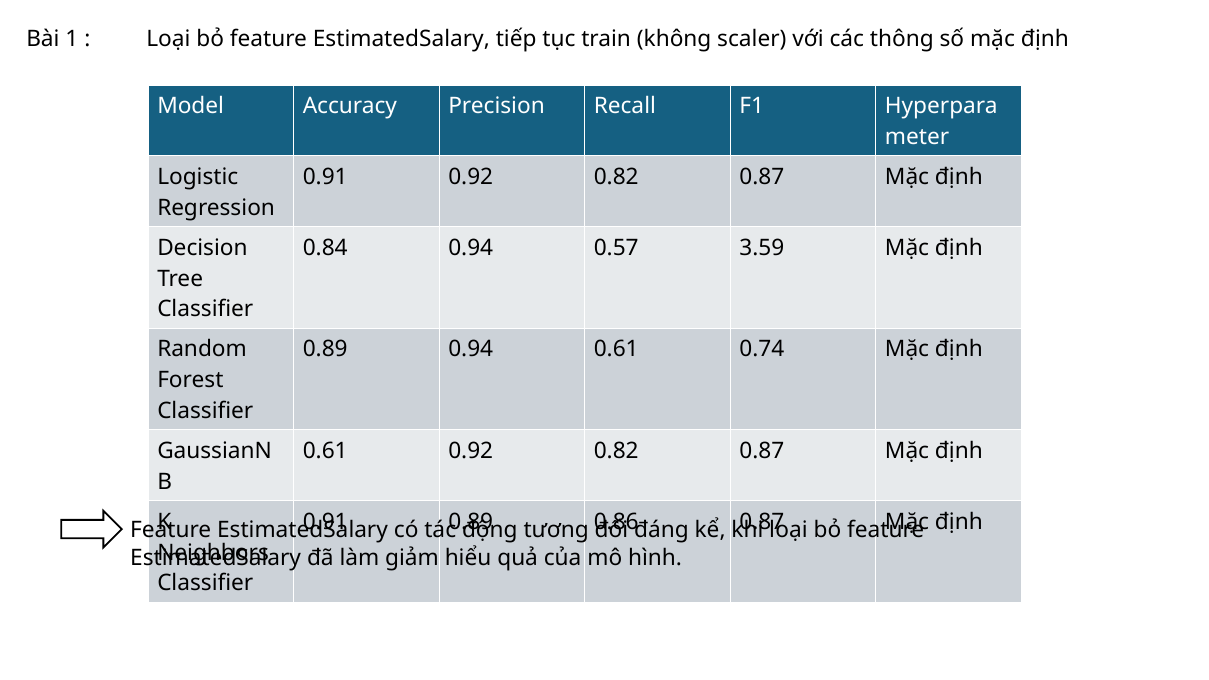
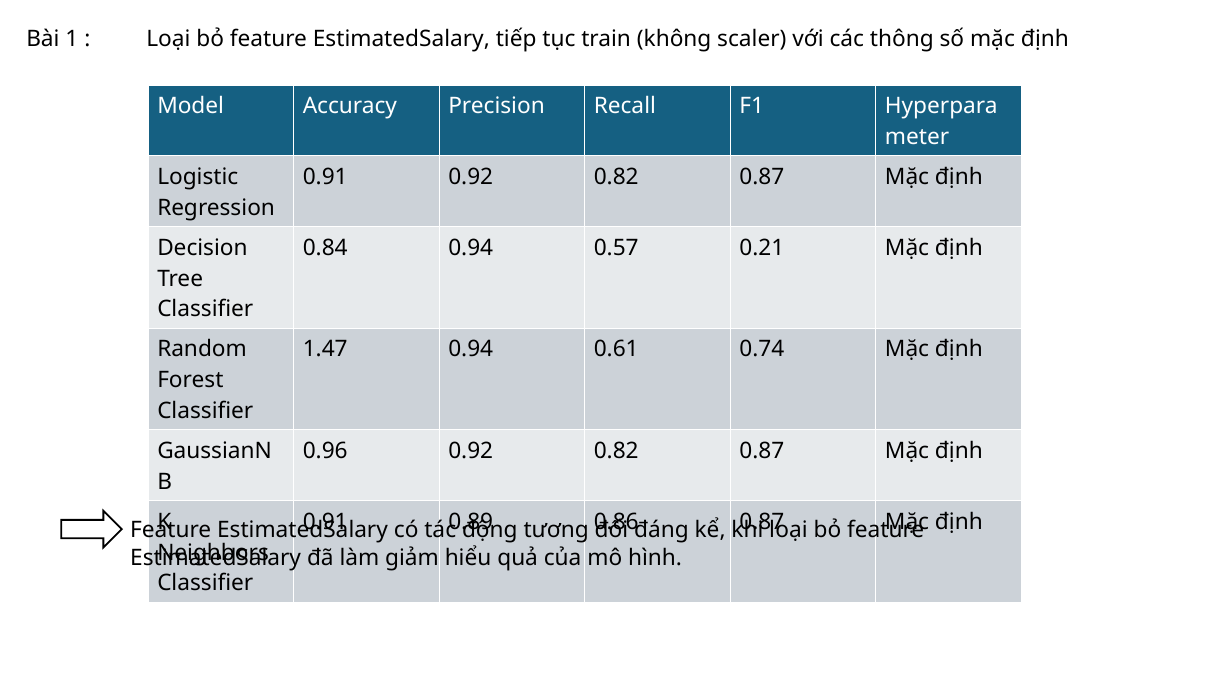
3.59: 3.59 -> 0.21 (762, 248)
0.89: 0.89 -> 1.47 (325, 349)
0.61: 0.61 -> 0.96 (325, 451)
